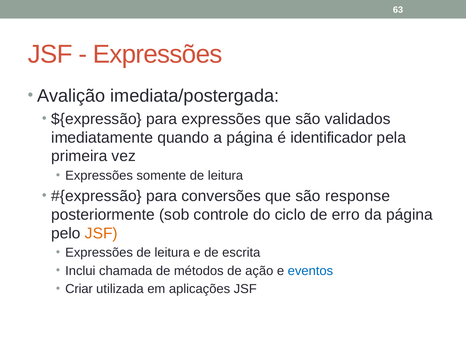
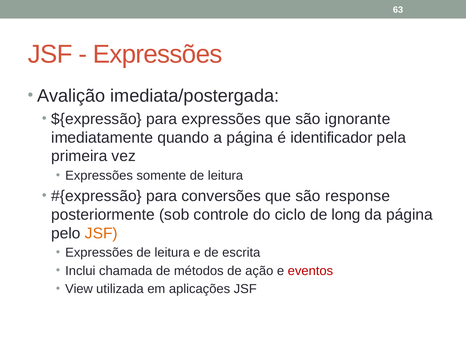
validados: validados -> ignorante (358, 119)
erro: erro -> long (346, 215)
eventos colour: blue -> red (310, 271)
Criar: Criar -> View (79, 289)
